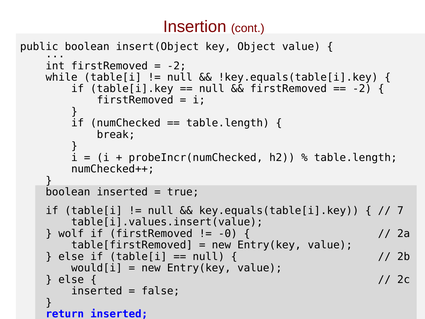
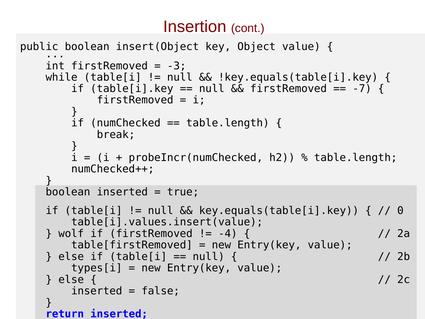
-2: -2 -> -3 (177, 66)
-2: -2 -> -7 (362, 89)
7: 7 -> 0 (400, 210)
-0: -0 -> -4 (228, 233)
would[i: would[i -> types[i (97, 268)
